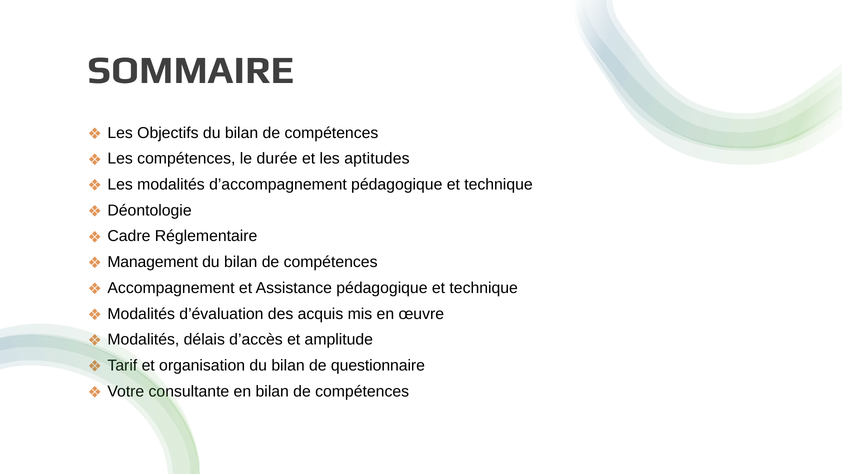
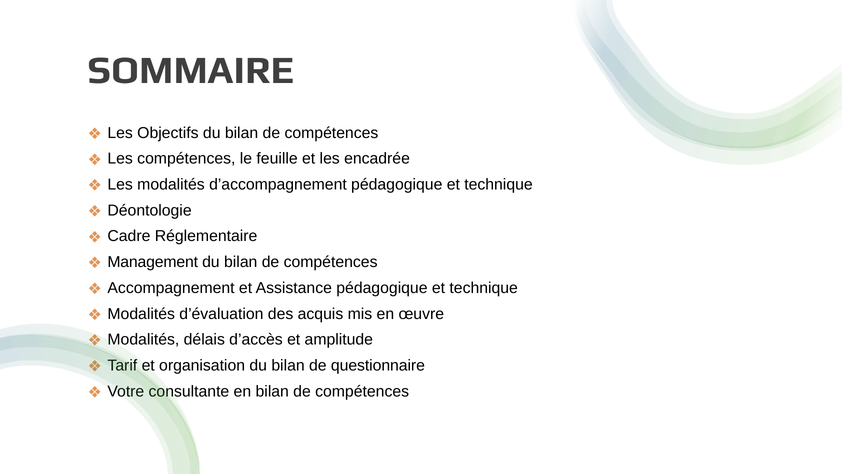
durée: durée -> feuille (277, 159)
aptitudes: aptitudes -> encadrée (377, 159)
